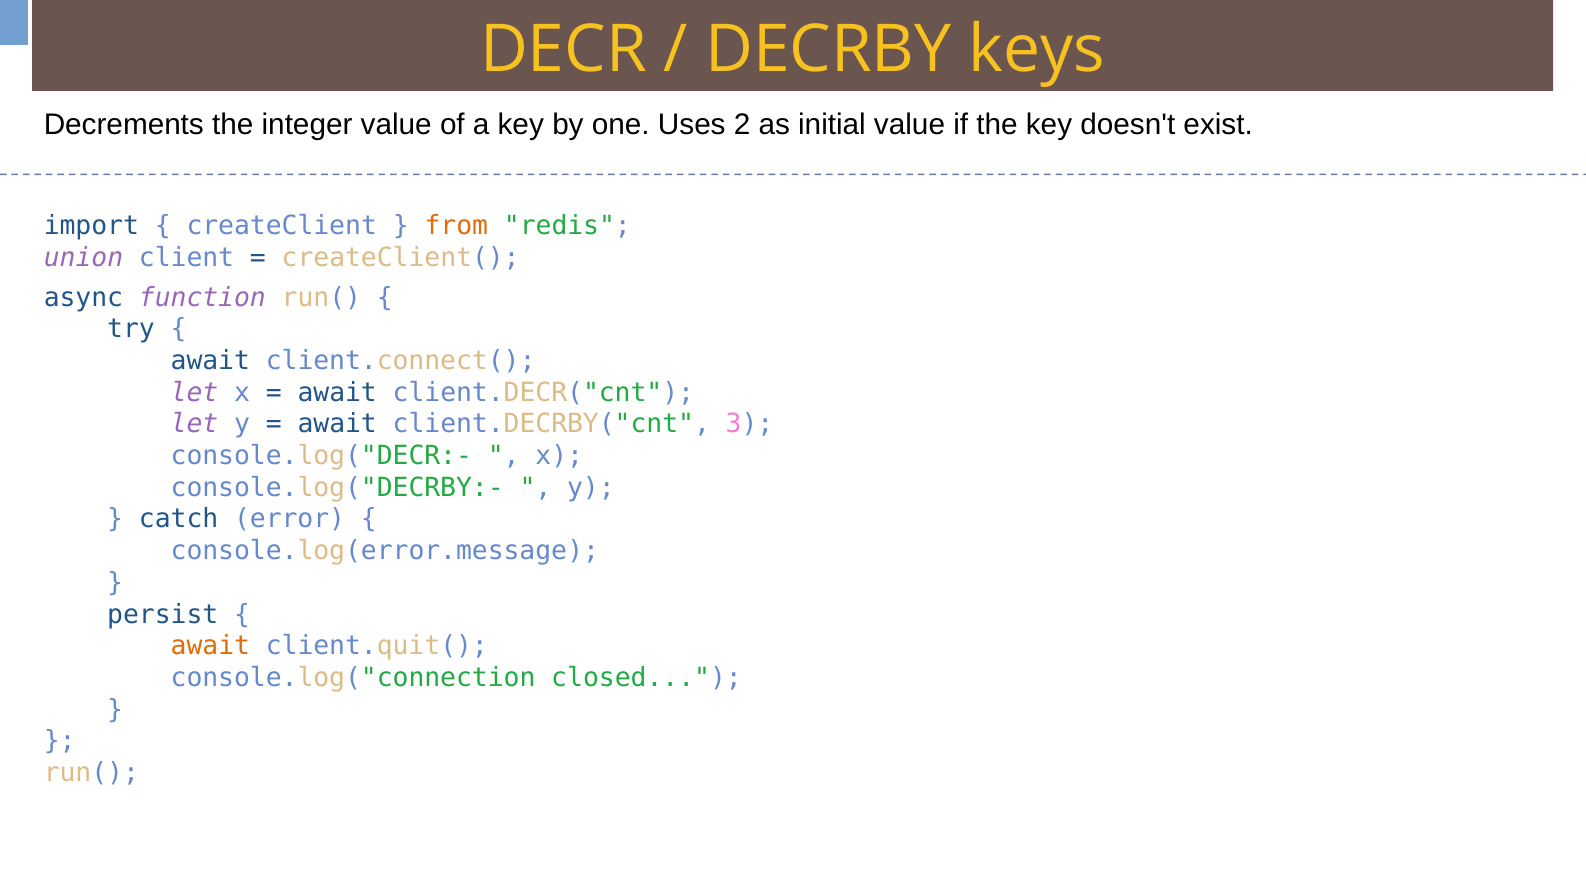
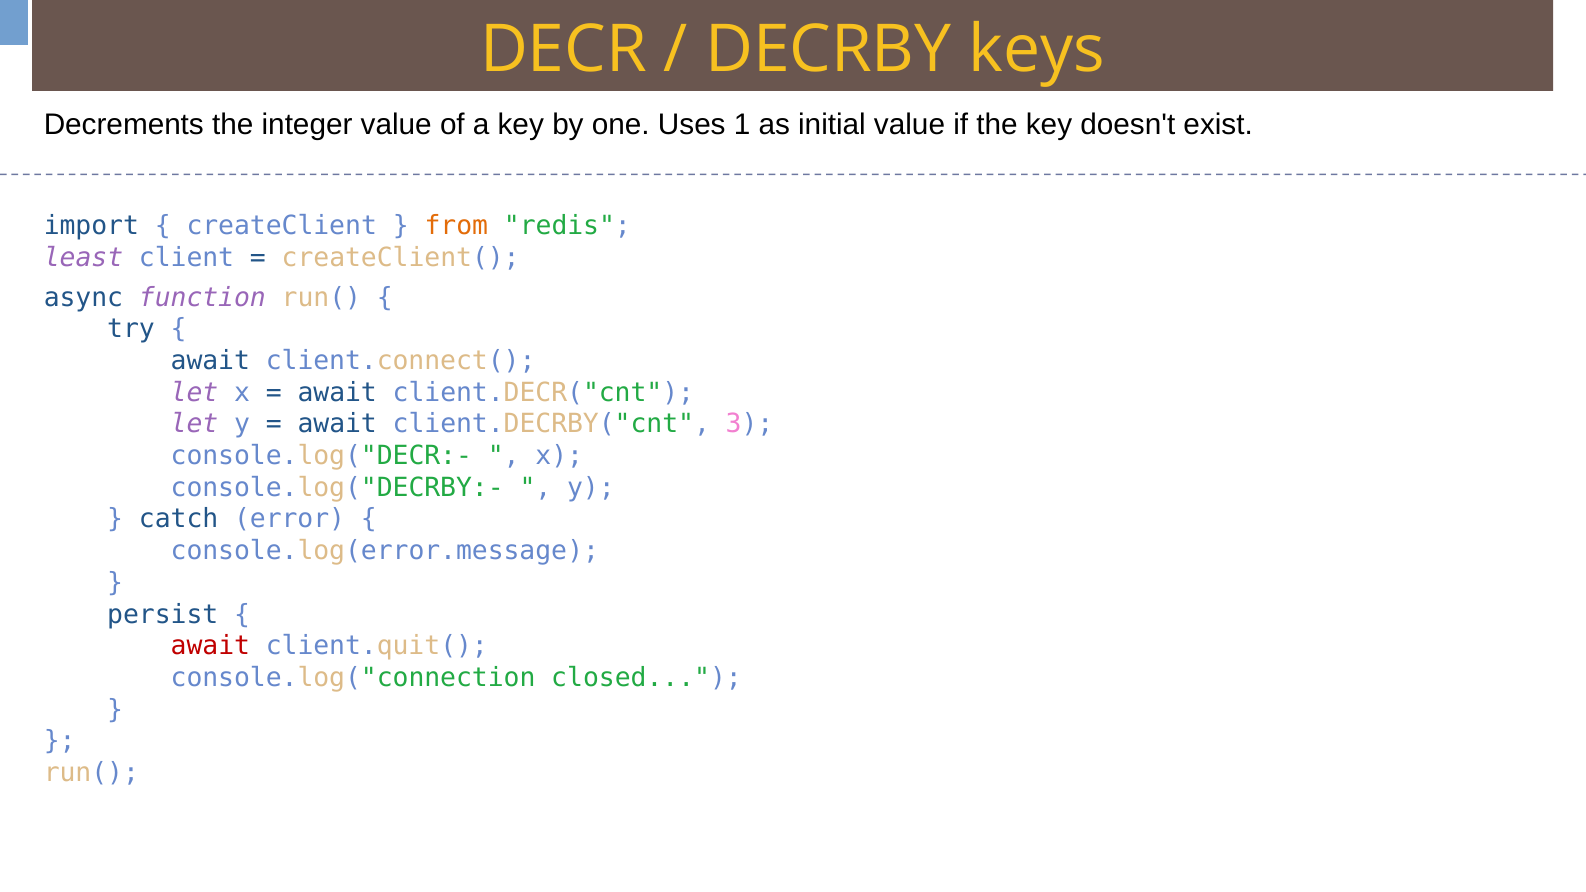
2: 2 -> 1 (742, 125)
union: union -> least (83, 258)
await colour: orange -> red (210, 646)
